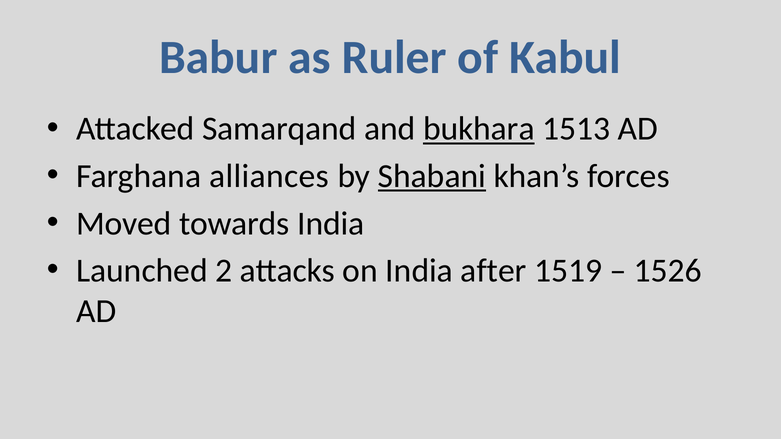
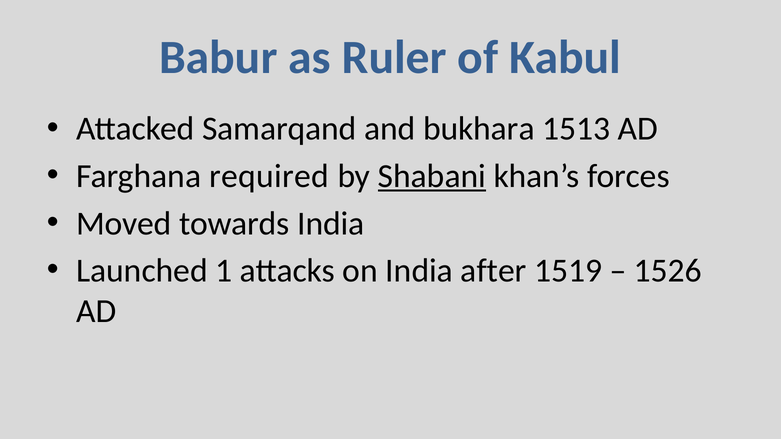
bukhara underline: present -> none (479, 129)
alliances: alliances -> required (269, 176)
2: 2 -> 1 (224, 271)
